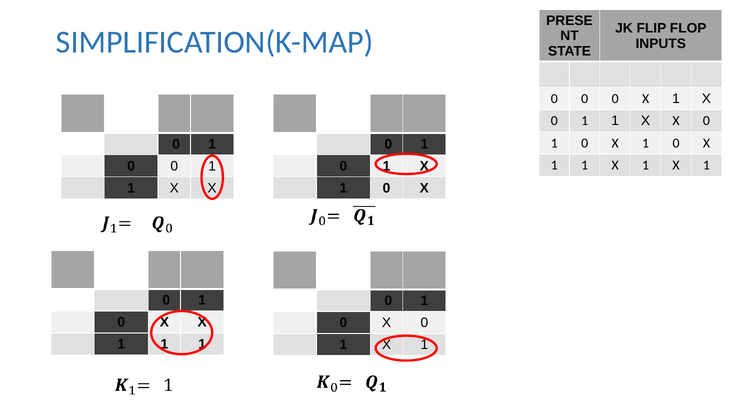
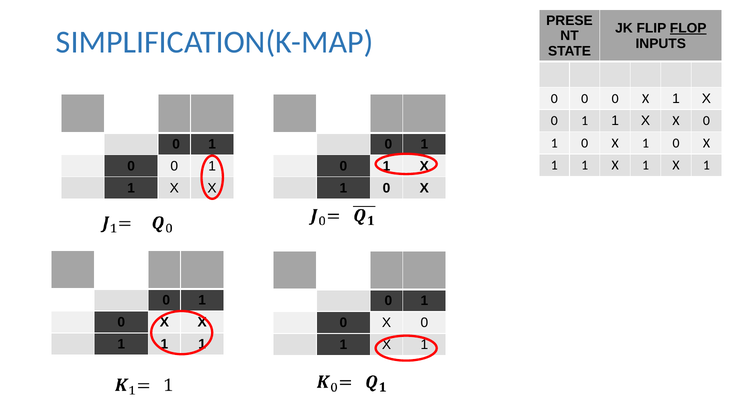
FLOP underline: none -> present (688, 28)
